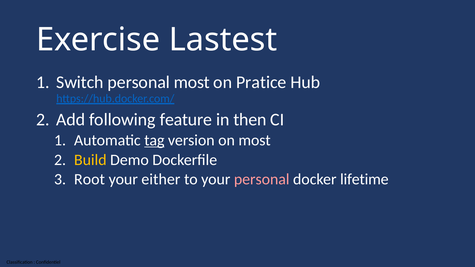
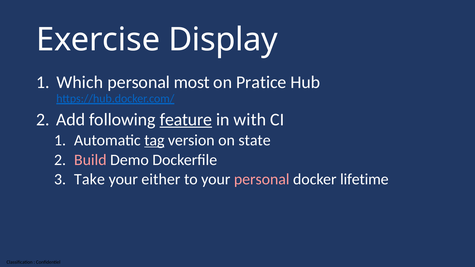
Lastest: Lastest -> Display (223, 40)
Switch: Switch -> Which (80, 82)
feature underline: none -> present (186, 120)
then: then -> with (250, 120)
on most: most -> state (255, 140)
Build colour: yellow -> pink (90, 160)
Root: Root -> Take (89, 179)
